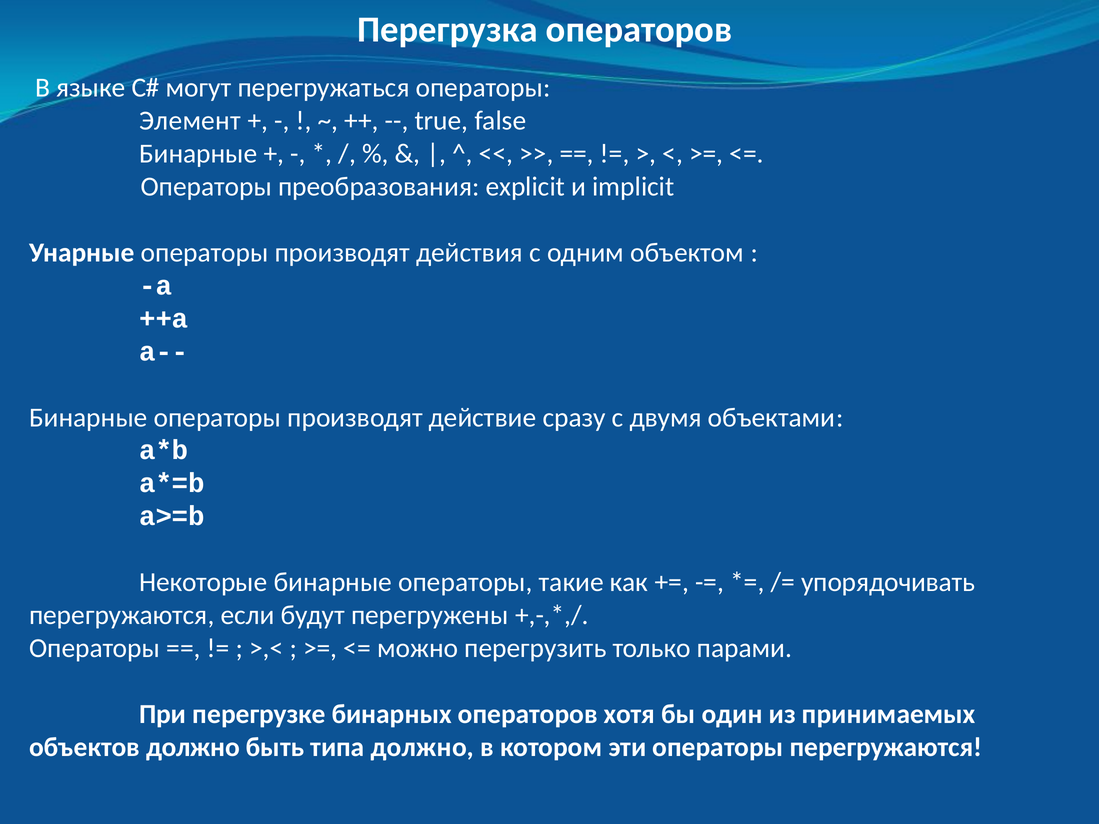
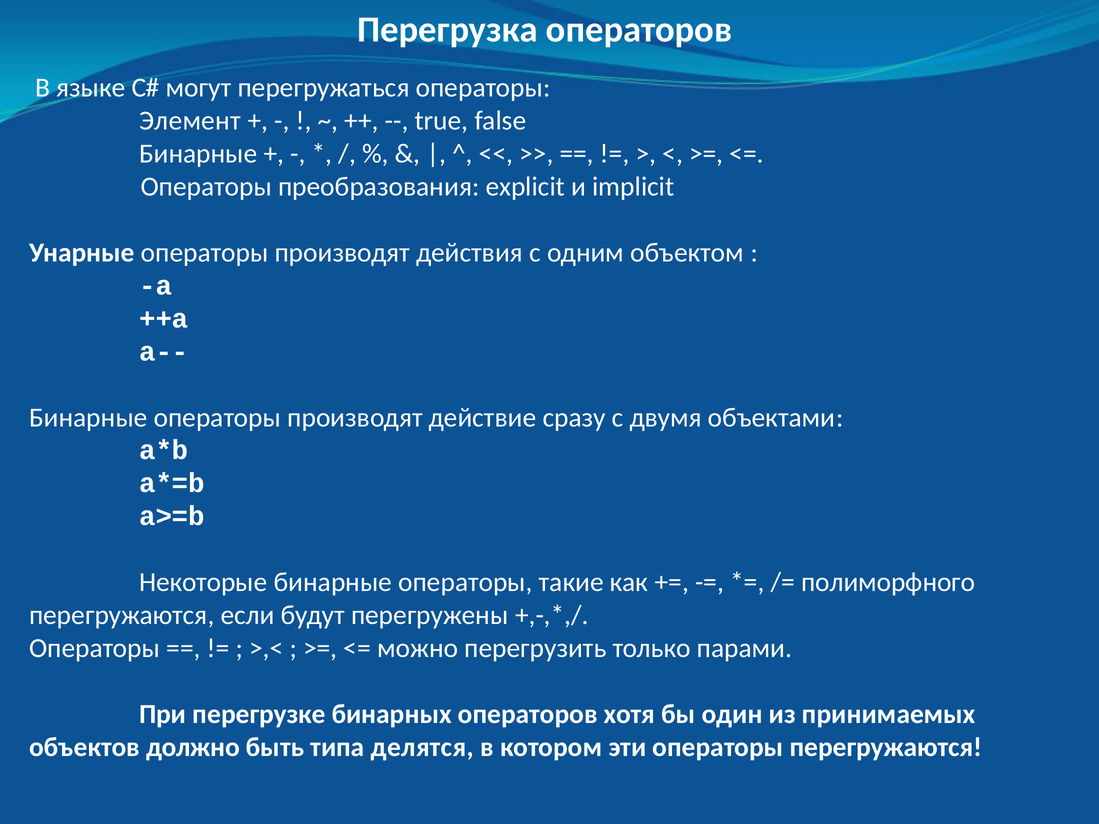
упорядочивать: упорядочивать -> полиморфного (888, 582)
типа должно: должно -> делятся (422, 747)
